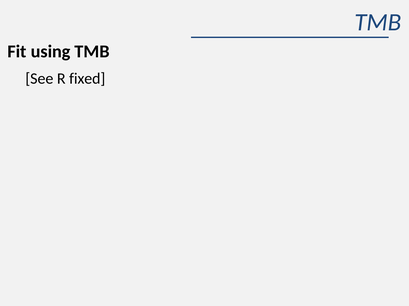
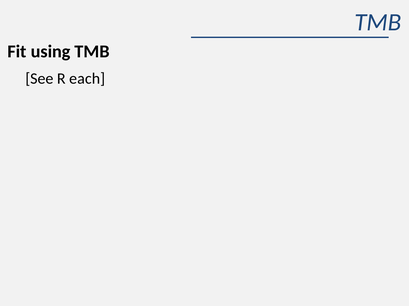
fixed: fixed -> each (87, 79)
